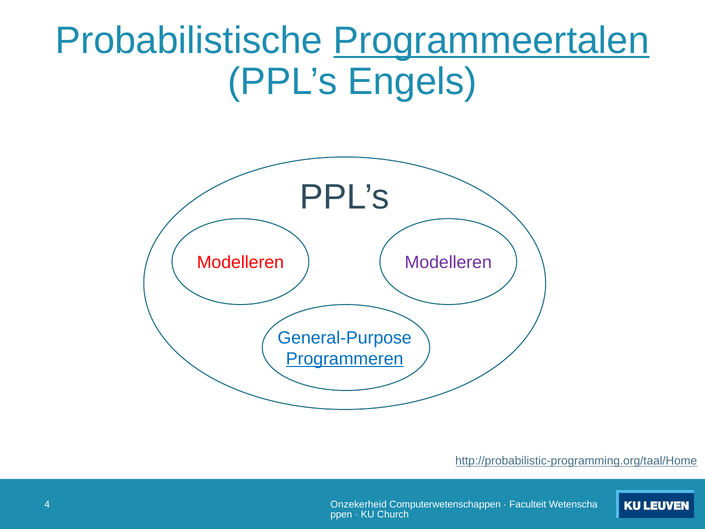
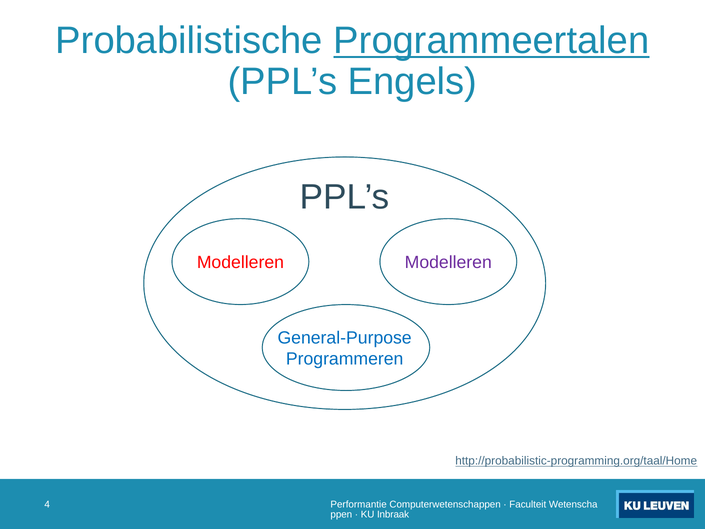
Programmeren underline: present -> none (345, 359)
Onzekerheid: Onzekerheid -> Performantie (359, 504)
Church: Church -> Inbraak (393, 514)
